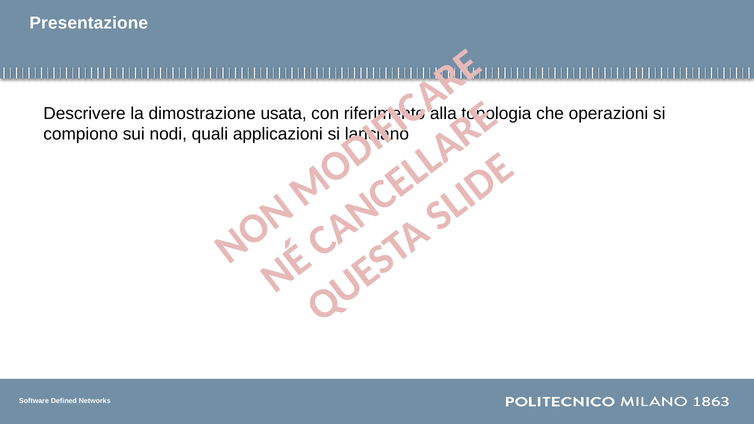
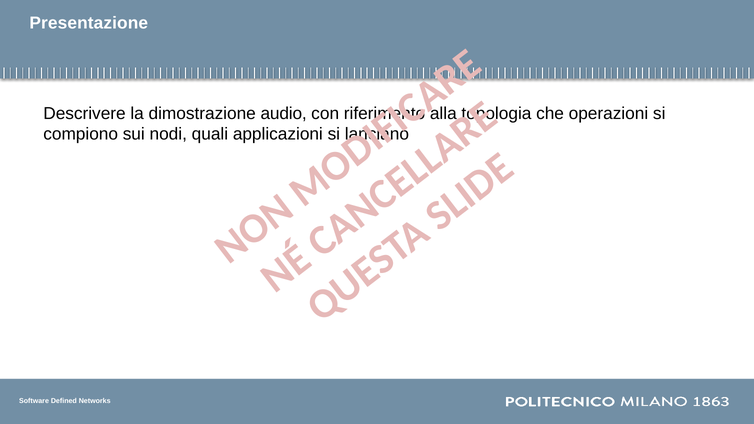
usata: usata -> audio (284, 113)
